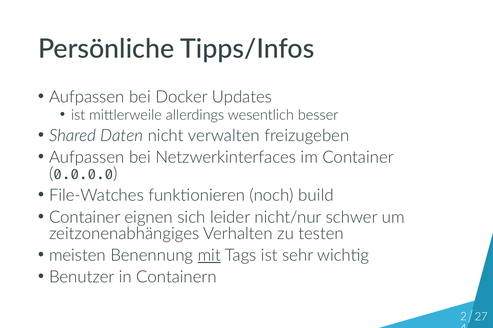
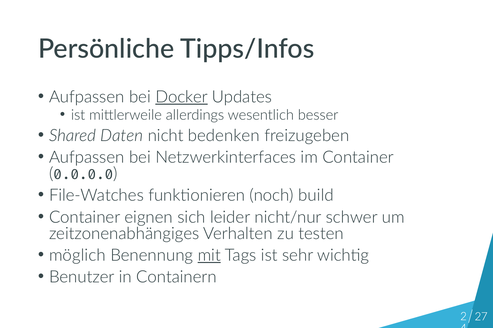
Docker underline: none -> present (182, 97)
verwalten: verwalten -> bedenken (224, 136)
meisten: meisten -> möglich (77, 256)
